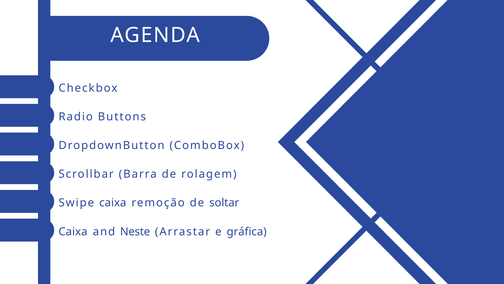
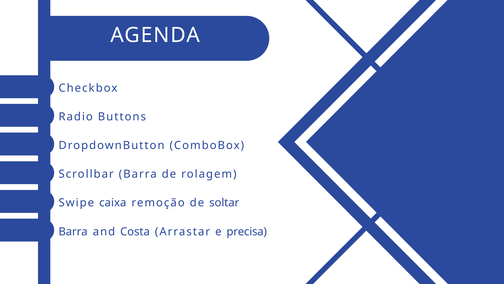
Caixa: Caixa -> Barra (73, 231)
Neste: Neste -> Costa (135, 231)
gráfica: gráfica -> precisa (247, 231)
